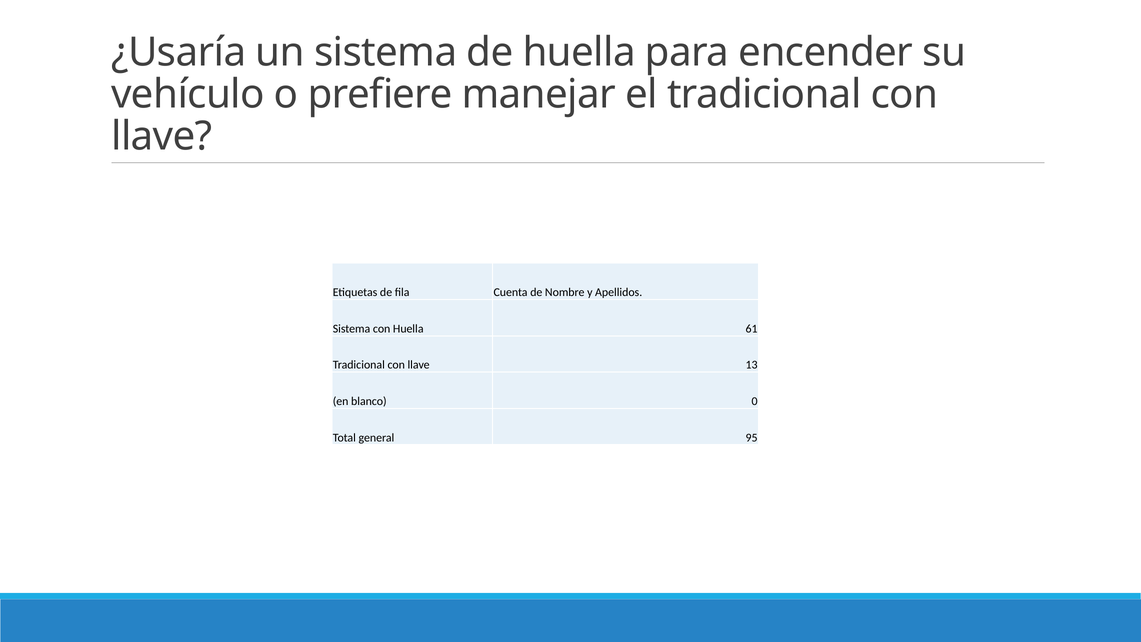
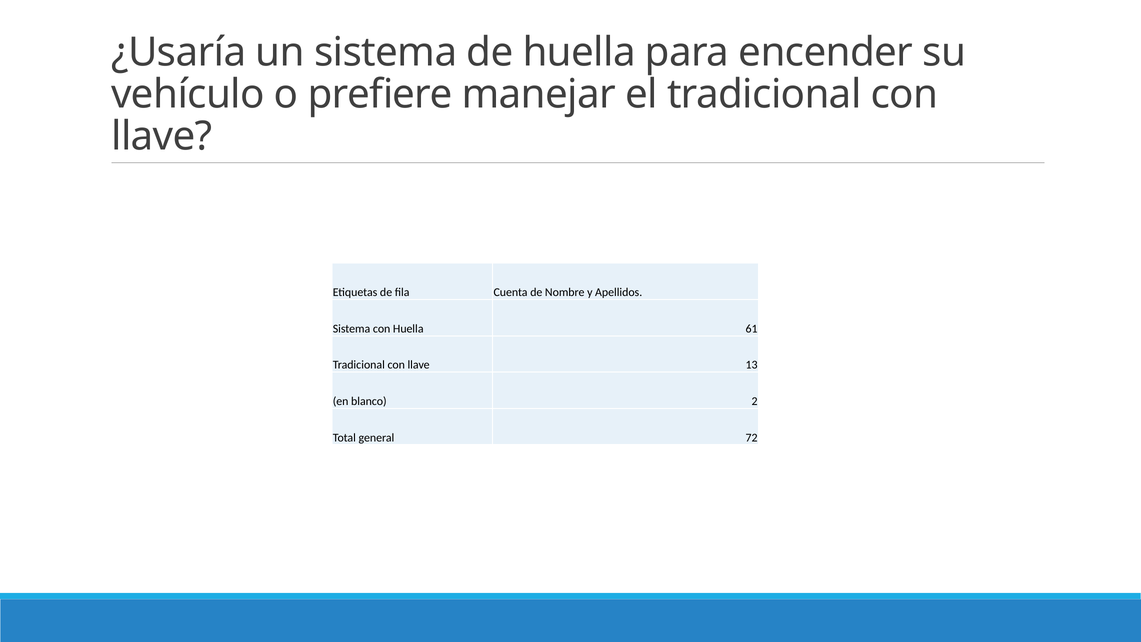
0: 0 -> 2 (755, 401)
95: 95 -> 72 (752, 437)
